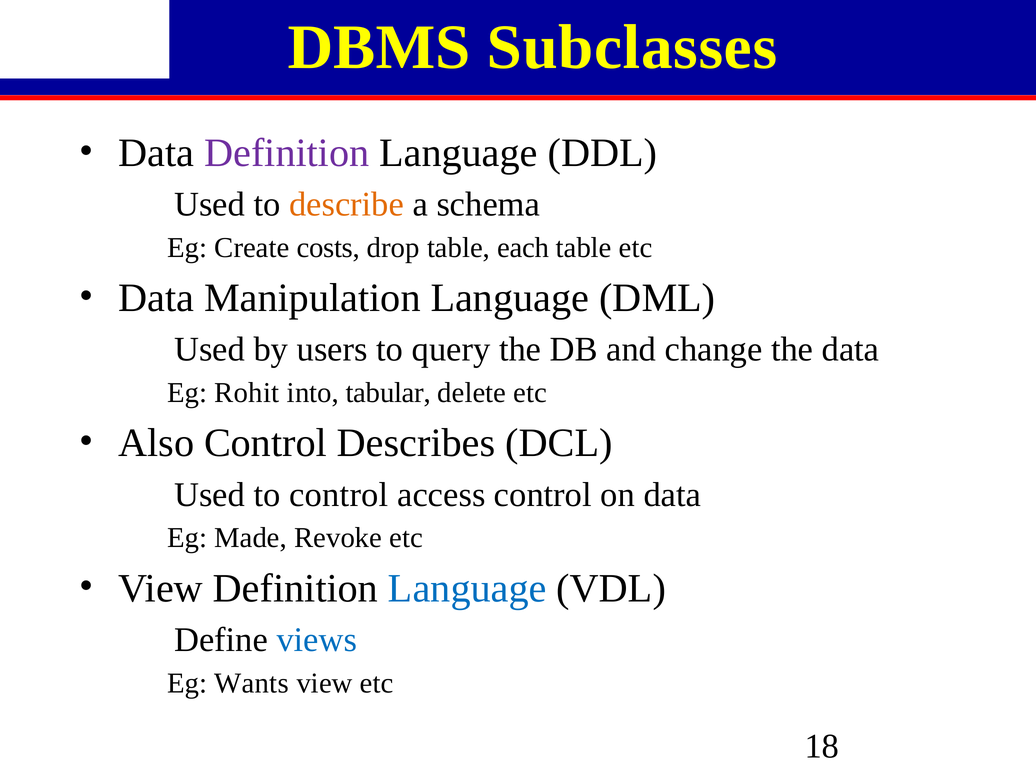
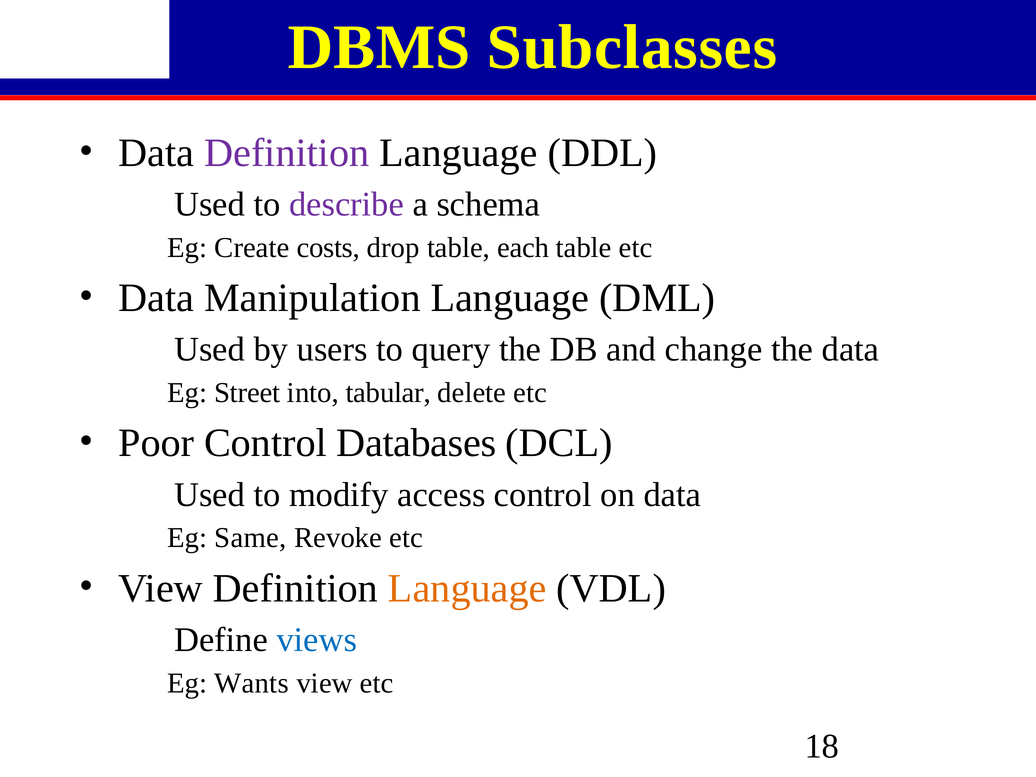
describe colour: orange -> purple (347, 204)
Rohit: Rohit -> Street (247, 393)
Also: Also -> Poor (156, 443)
Describes: Describes -> Databases (416, 443)
to control: control -> modify (339, 495)
Made: Made -> Same (250, 538)
Language colour: blue -> orange (467, 588)
